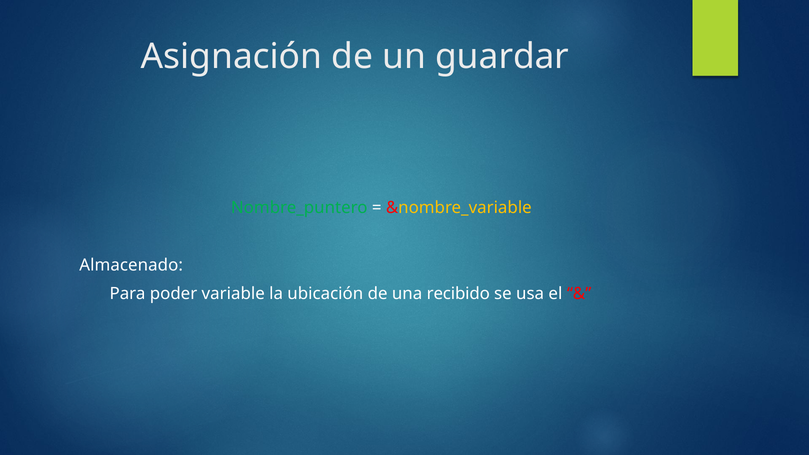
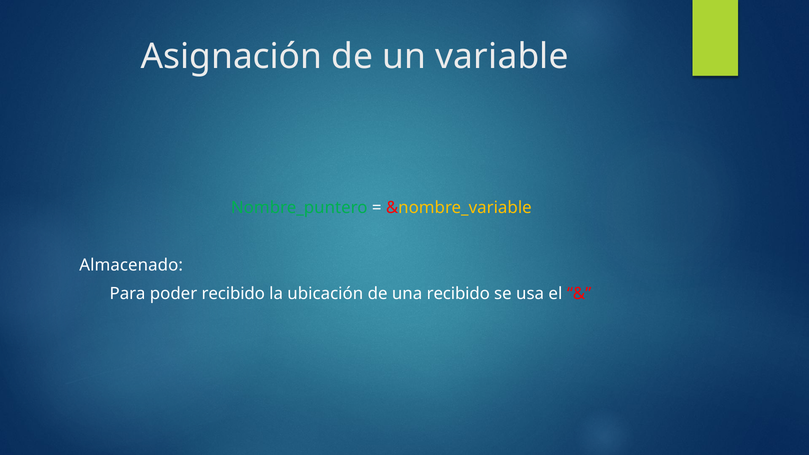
guardar: guardar -> variable (502, 57)
poder variable: variable -> recibido (233, 294)
